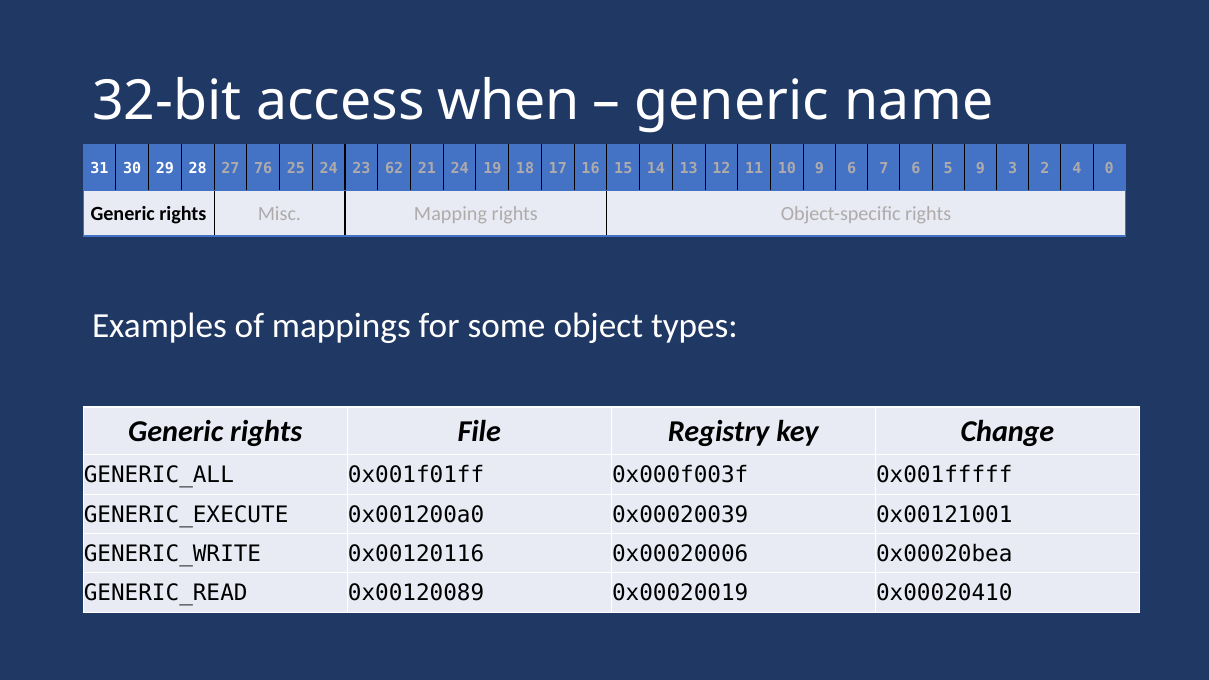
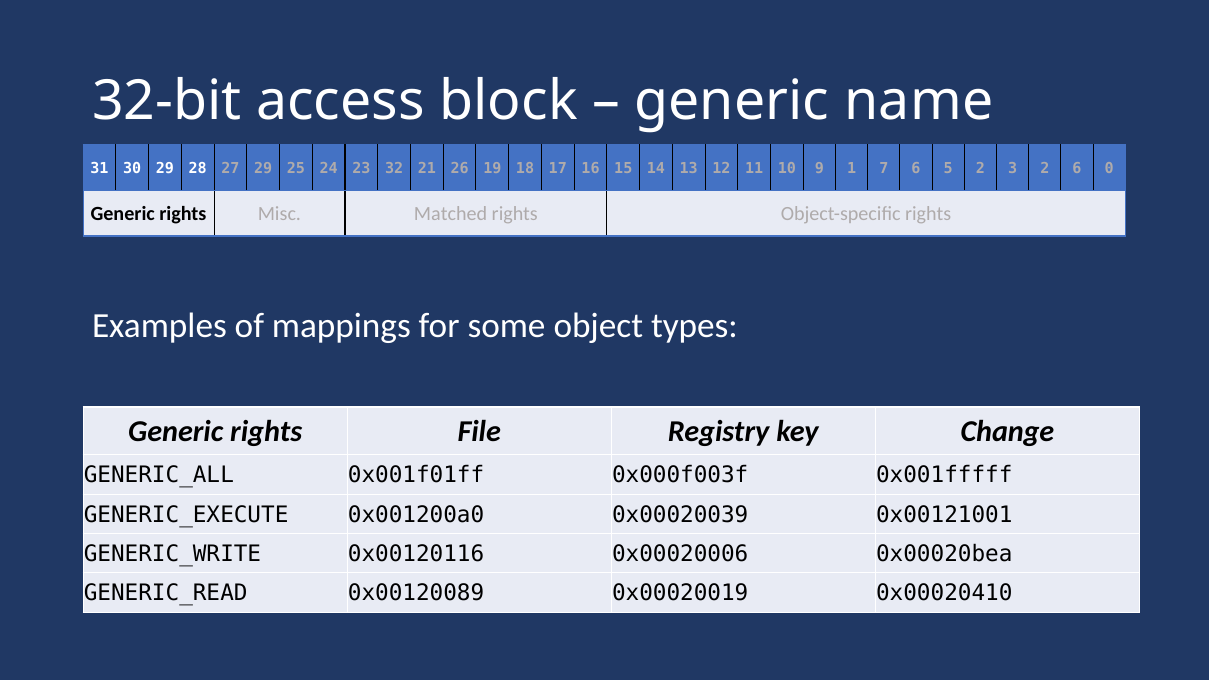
when: when -> block (508, 102)
27 76: 76 -> 29 (263, 168)
62: 62 -> 32 (394, 168)
21 24: 24 -> 26 (460, 168)
9 6: 6 -> 1 (852, 168)
5 9: 9 -> 2 (980, 168)
2 4: 4 -> 6 (1077, 168)
Mapping: Mapping -> Matched (451, 214)
